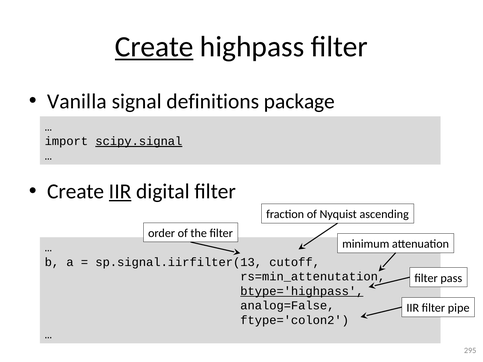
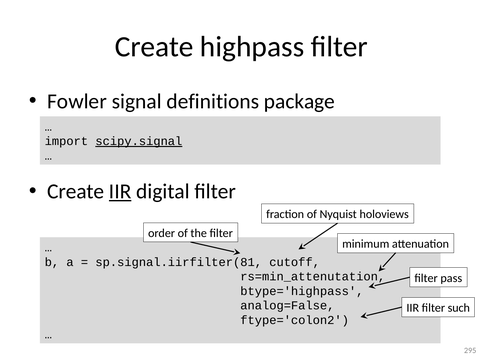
Create underline: present -> none (154, 47)
Vanilla: Vanilla -> Fowler (77, 101)
ascending: ascending -> holoviews (384, 214)
sp.signal.iirfilter(13: sp.signal.iirfilter(13 -> sp.signal.iirfilter(81 (179, 262)
btype='highpass underline: present -> none (302, 291)
pipe: pipe -> such (459, 308)
